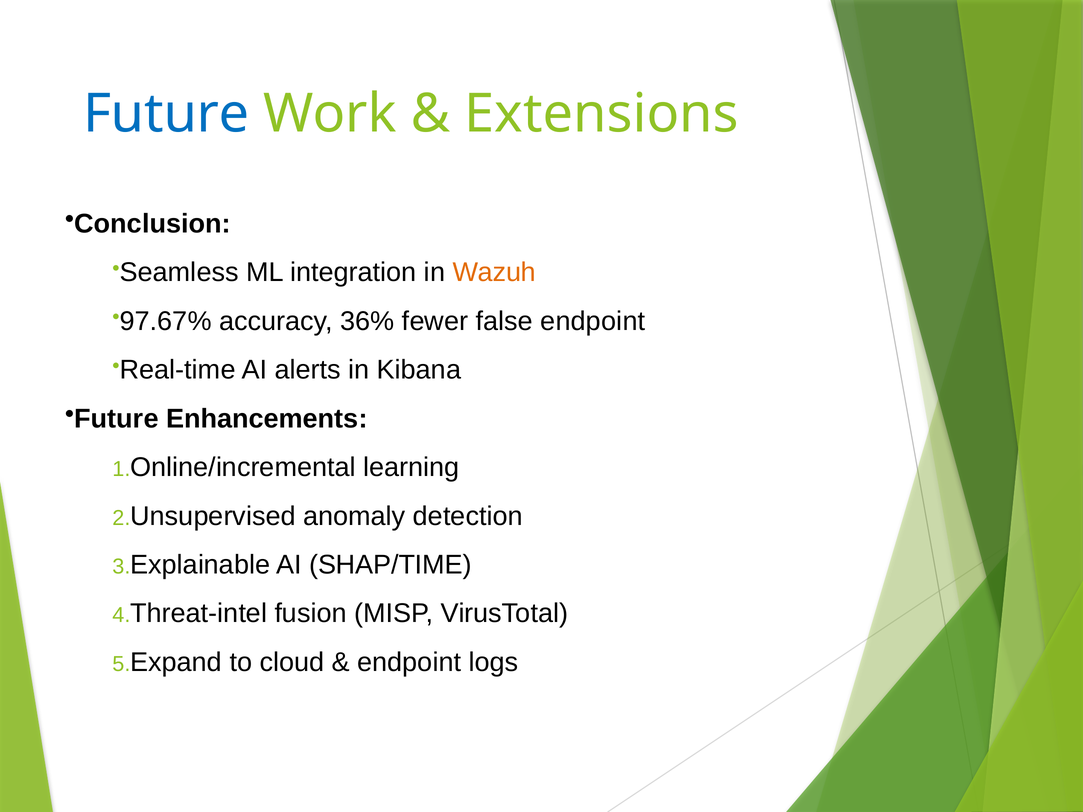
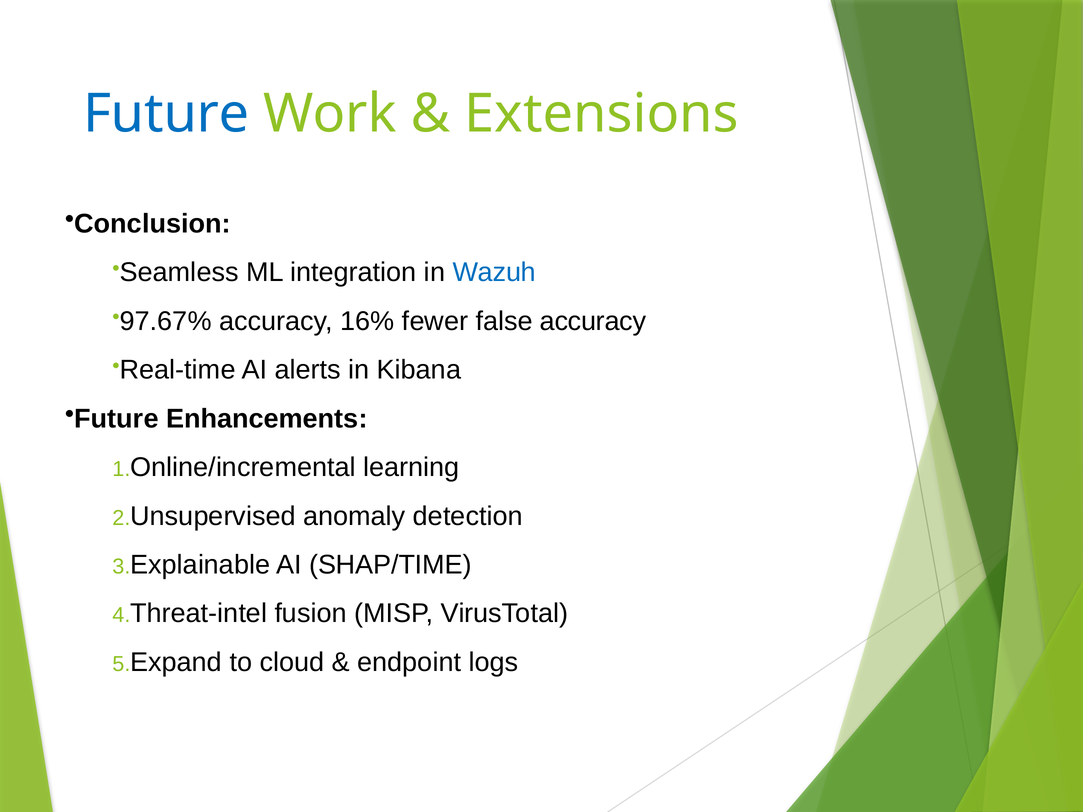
Wazuh colour: orange -> blue (494, 273)
36%: 36% -> 16% (367, 321)
false endpoint: endpoint -> accuracy (593, 321)
